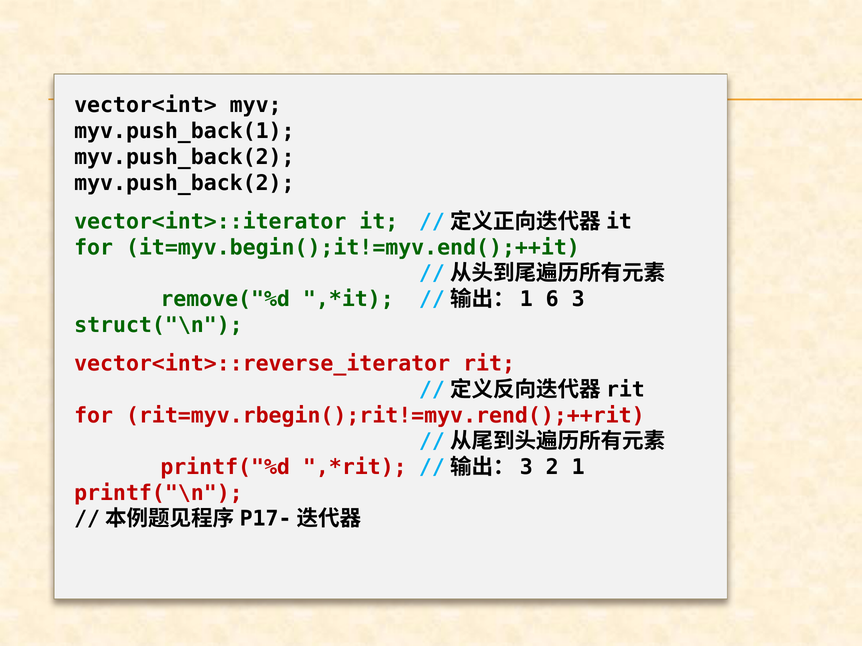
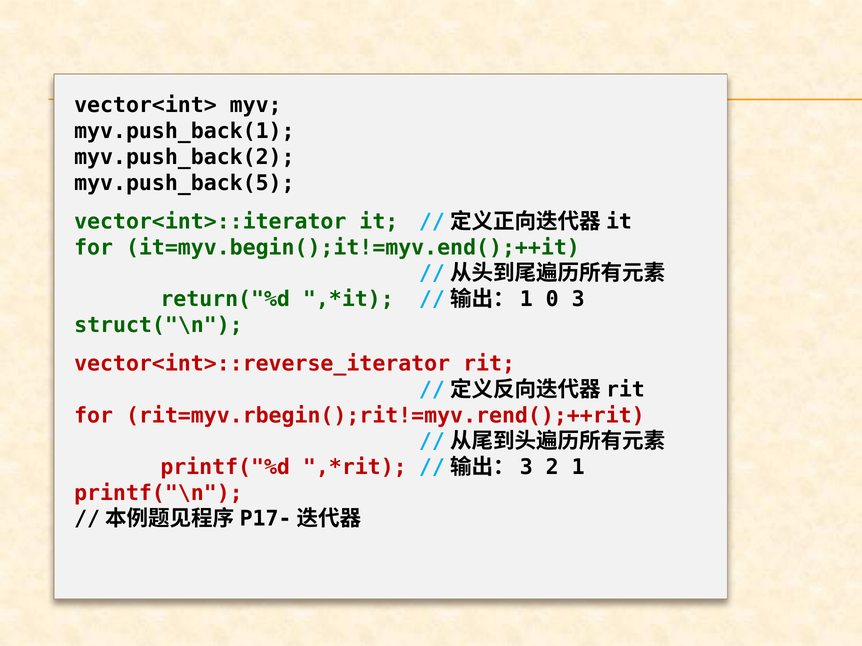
myv.push_back(2: myv.push_back(2 -> myv.push_back(5 (184, 183)
remove("%d: remove("%d -> return("%d (225, 299)
6: 6 -> 0 (552, 299)
